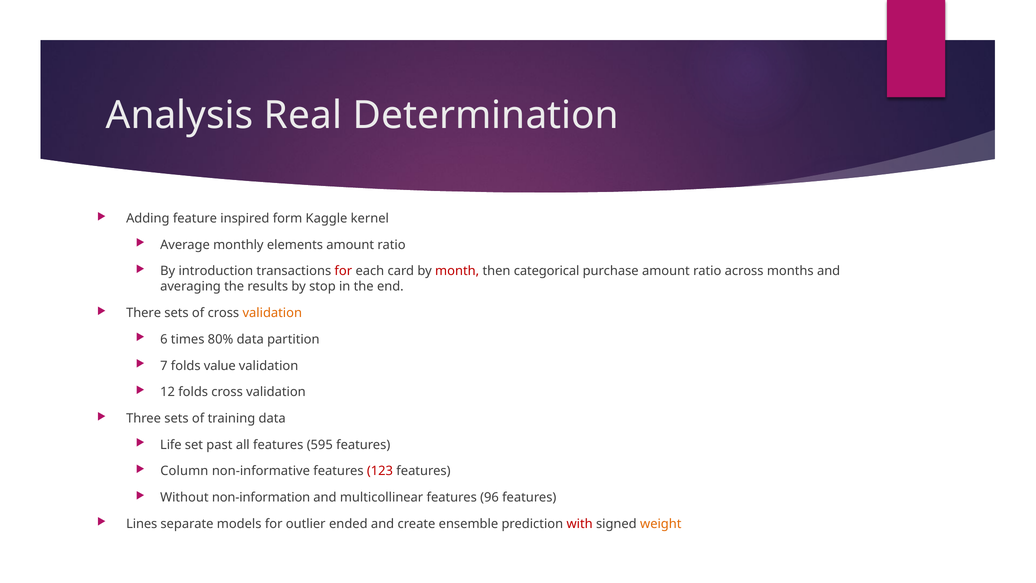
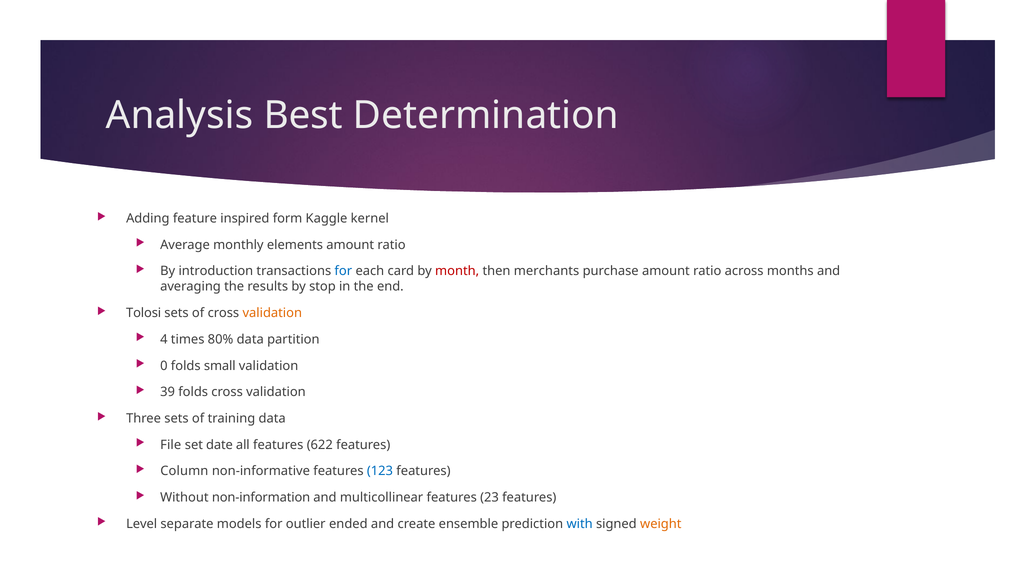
Real: Real -> Best (303, 115)
for colour: red -> blue (343, 271)
categorical: categorical -> merchants (547, 271)
There: There -> Tolosi (144, 313)
6: 6 -> 4 (164, 339)
7: 7 -> 0 (164, 366)
value: value -> small (220, 366)
12: 12 -> 39 (168, 392)
Life: Life -> File (171, 445)
past: past -> date (219, 445)
595: 595 -> 622 (320, 445)
123 colour: red -> blue (380, 471)
96: 96 -> 23 (490, 497)
Lines: Lines -> Level (142, 524)
with colour: red -> blue (580, 524)
